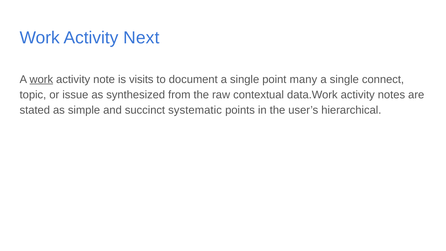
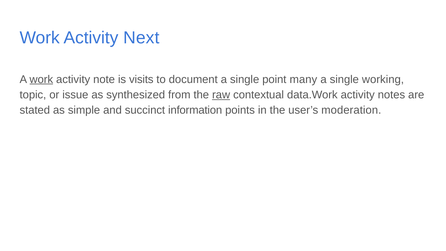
connect: connect -> working (383, 79)
raw underline: none -> present (221, 95)
systematic: systematic -> information (195, 110)
hierarchical: hierarchical -> moderation (351, 110)
